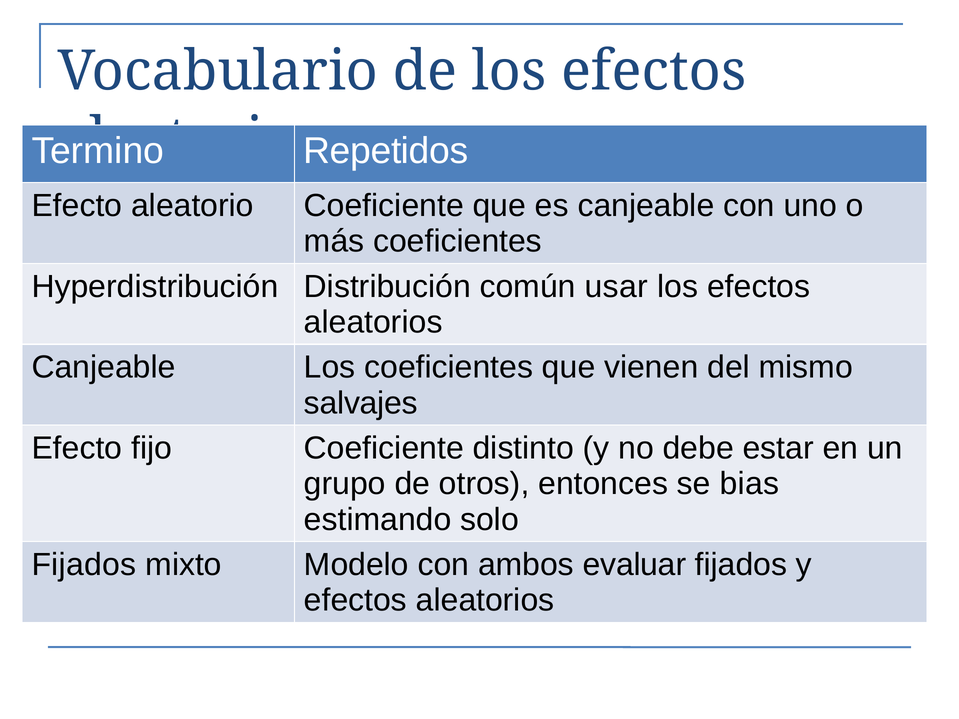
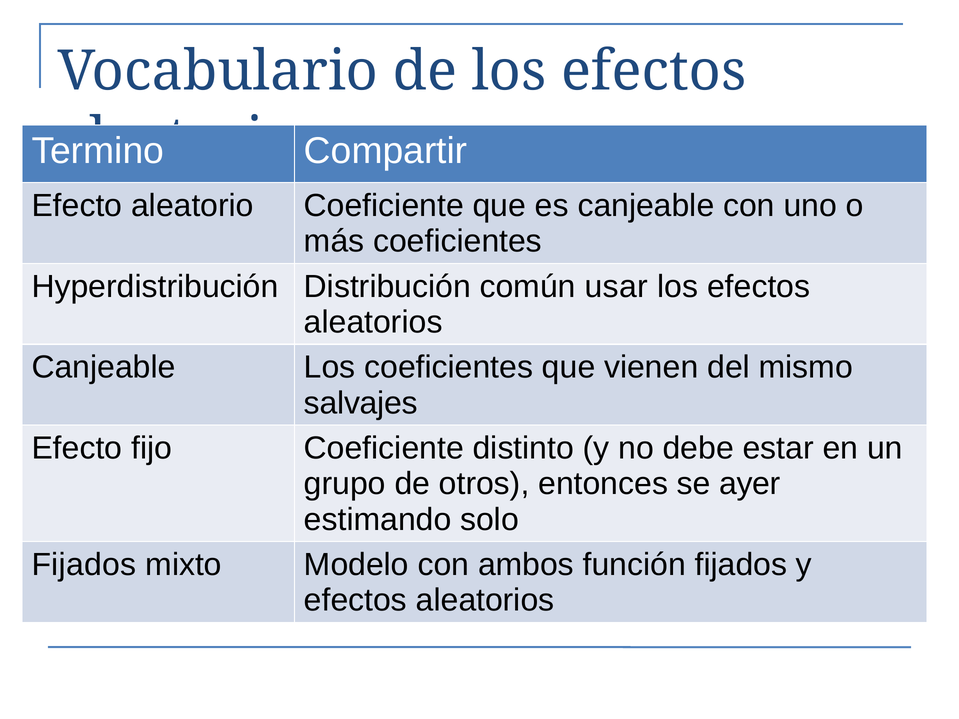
Repetidos: Repetidos -> Compartir (386, 151)
bias: bias -> ayer (750, 484)
evaluar: evaluar -> función (634, 565)
